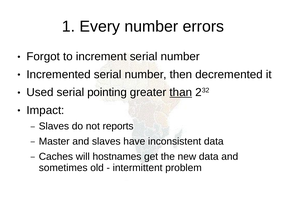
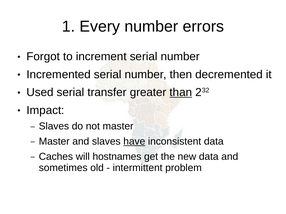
pointing: pointing -> transfer (107, 93)
not reports: reports -> master (118, 127)
have underline: none -> present (134, 142)
